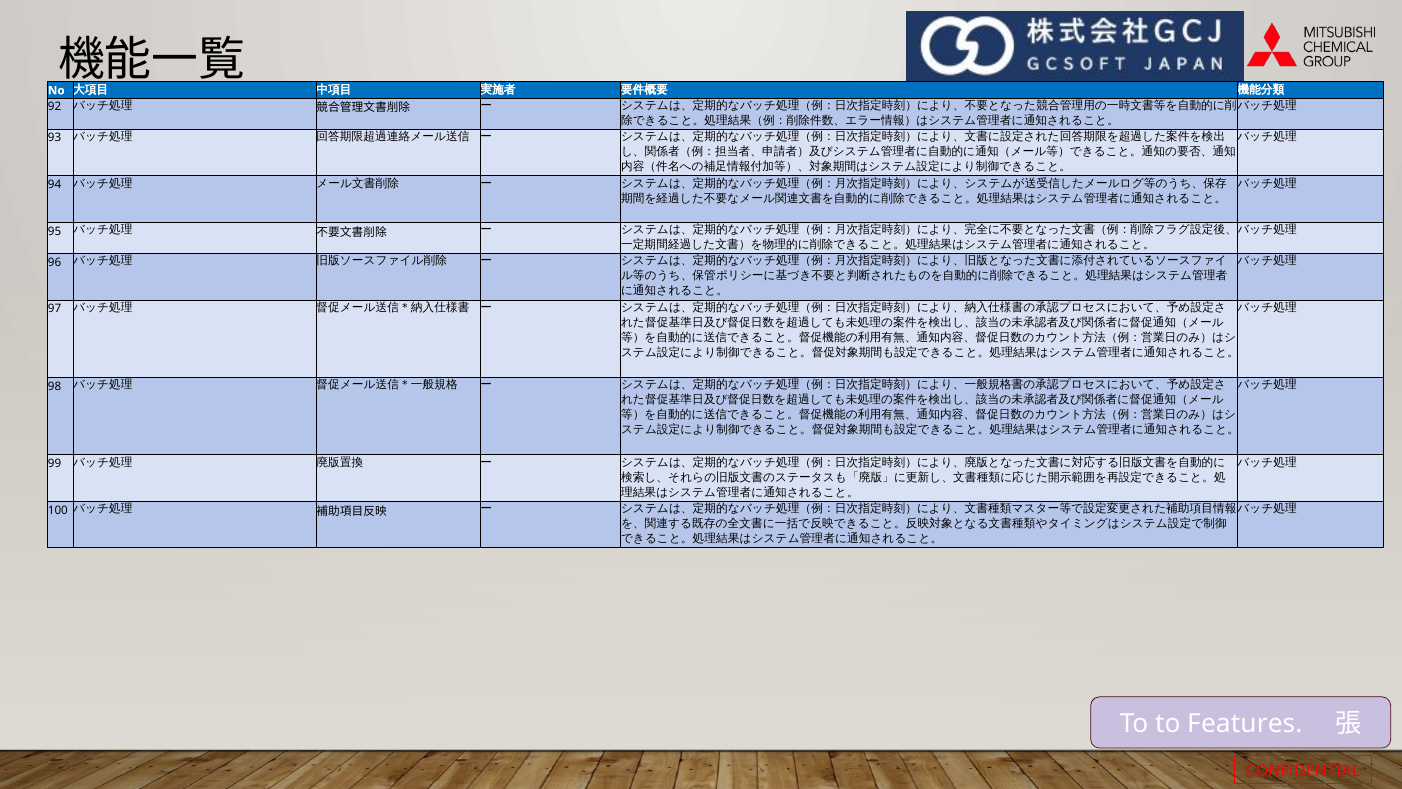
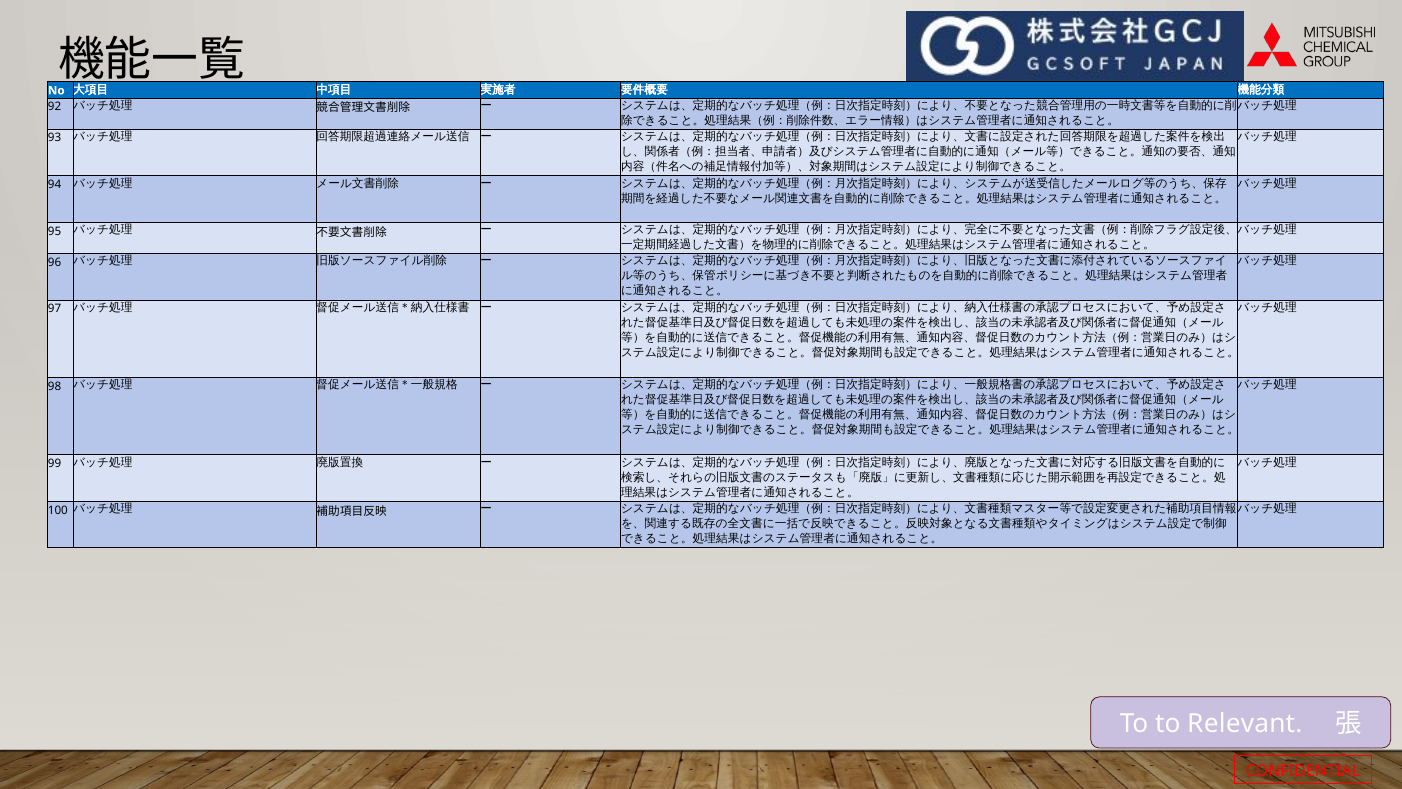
Features: Features -> Relevant (1245, 724)
